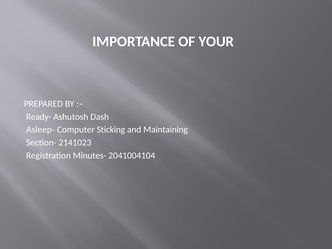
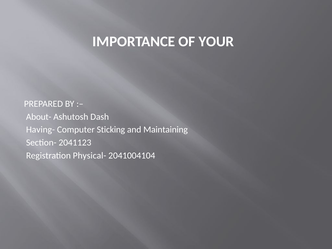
Ready-: Ready- -> About- (39, 117)
Asleep-: Asleep- -> Having- (40, 130)
2141023: 2141023 -> 2041123 (75, 143)
Minutes-: Minutes- -> Physical- (90, 156)
